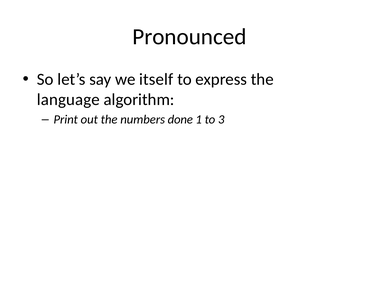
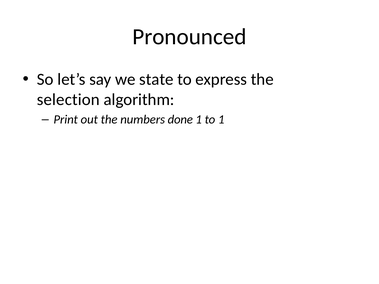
itself: itself -> state (156, 80)
language: language -> selection (68, 100)
to 3: 3 -> 1 (221, 120)
